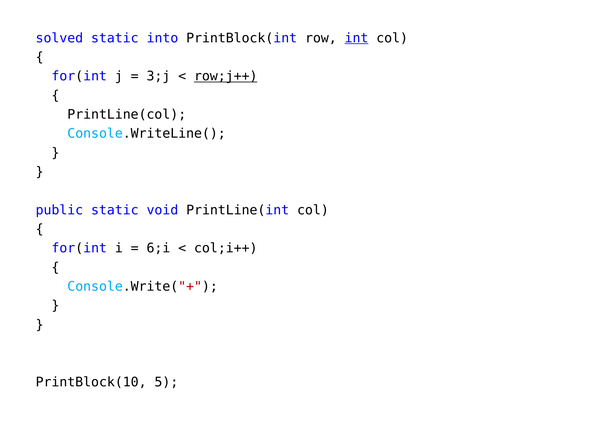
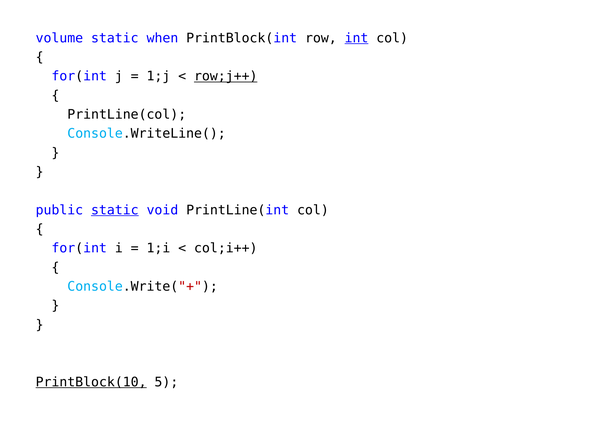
solved: solved -> volume (59, 38)
into: into -> when (162, 38)
3;j: 3;j -> 1;j (158, 76)
static underline: none -> present (115, 210)
6;i: 6;i -> 1;i (158, 249)
PrintBlock(10 underline: none -> present (91, 382)
